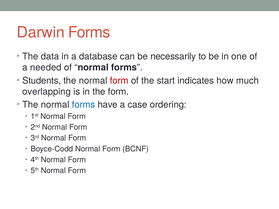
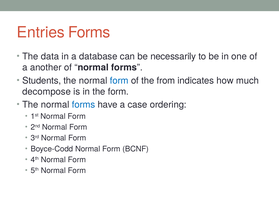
Darwin: Darwin -> Entries (41, 32)
needed: needed -> another (46, 68)
form colour: red -> blue (119, 81)
start: start -> from (166, 81)
overlapping: overlapping -> decompose (47, 92)
